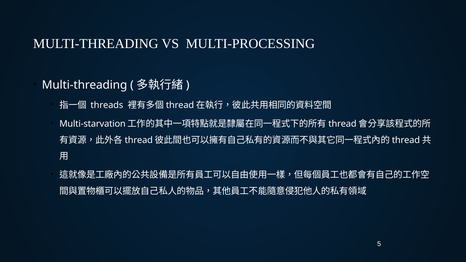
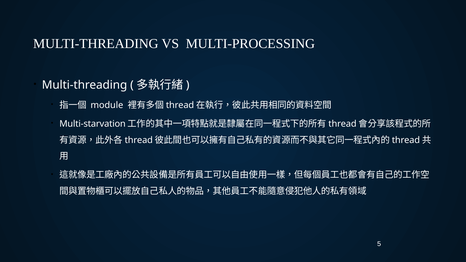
threads: threads -> module (107, 105)
